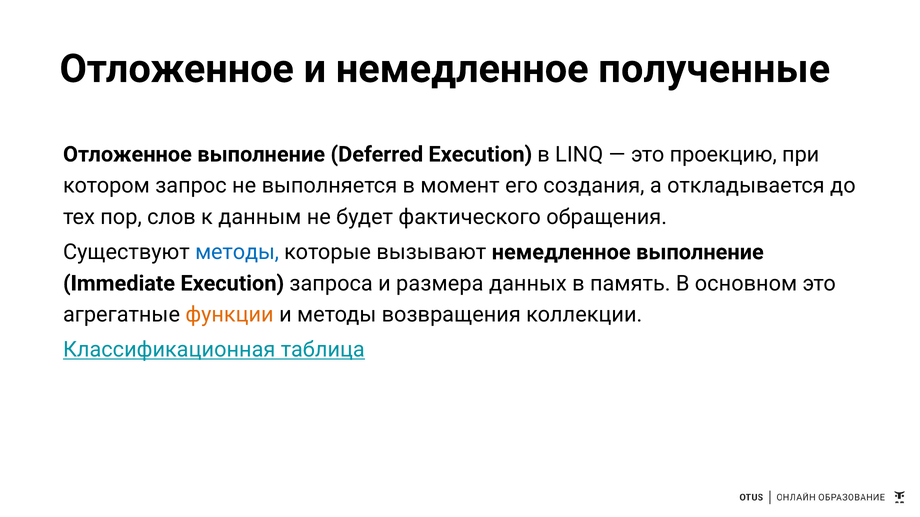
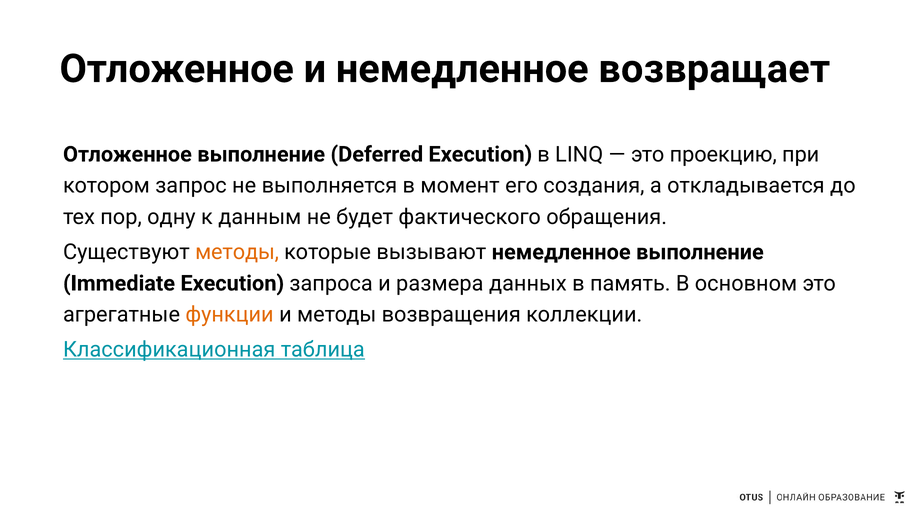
полученные: полученные -> возвращает (714, 69)
слов: слов -> одну (171, 217)
методы colour: blue -> orange (237, 252)
